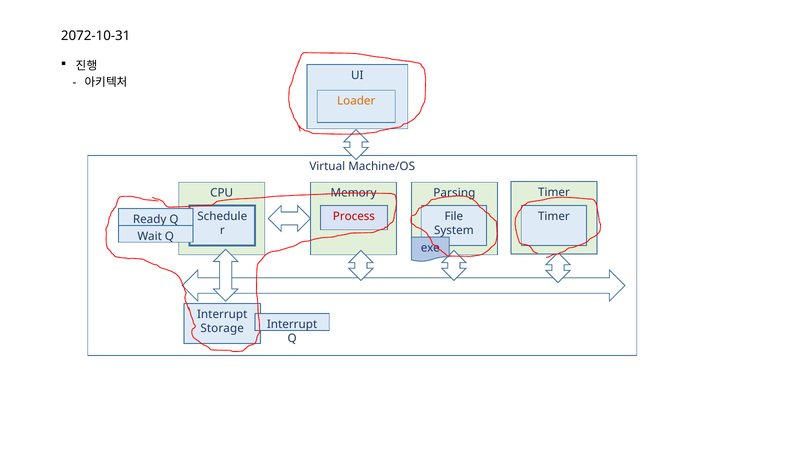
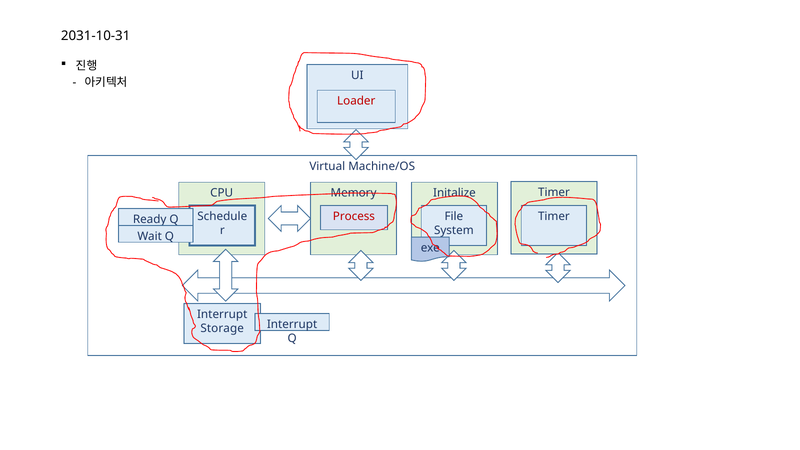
2072-10-31: 2072-10-31 -> 2031-10-31 (96, 36)
Loader colour: orange -> red (356, 101)
Parsing: Parsing -> Initalize (454, 193)
